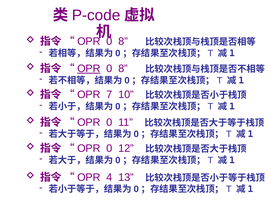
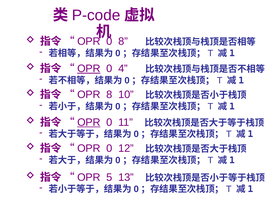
8: 8 -> 4 (123, 69)
OPR 7: 7 -> 8 (109, 95)
OPR underline: none -> present (89, 122)
4: 4 -> 5 (109, 177)
